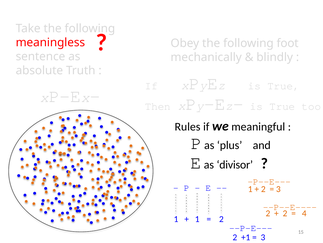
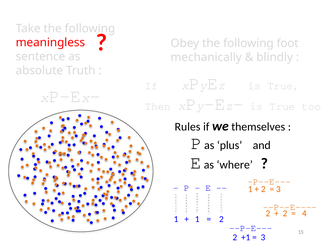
meaningful: meaningful -> themselves (258, 126)
divisor: divisor -> where (235, 164)
